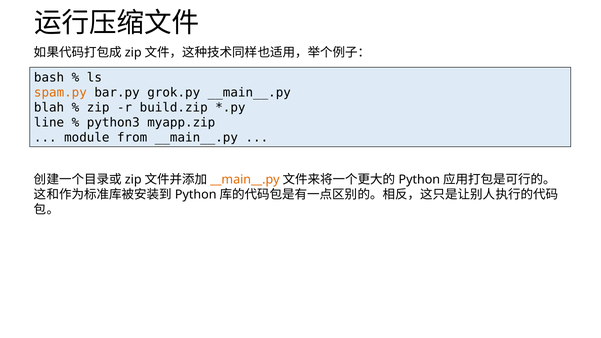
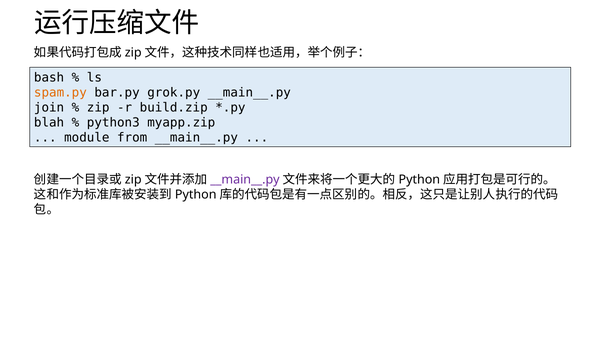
blah: blah -> join (49, 108)
line: line -> blah (49, 123)
__main__.py colour: orange -> purple (245, 180)
